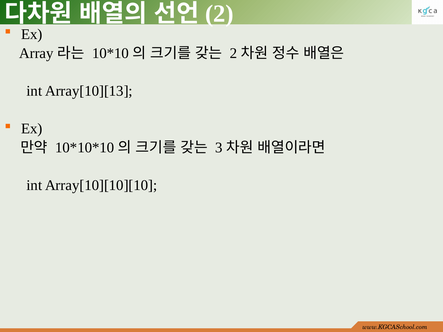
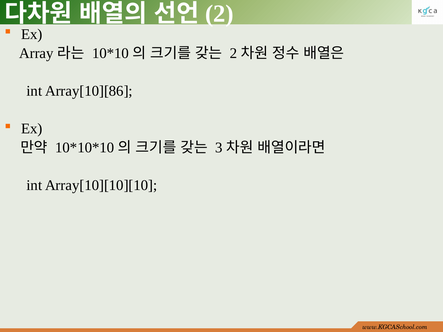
Array[10][13: Array[10][13 -> Array[10][86 (89, 91)
